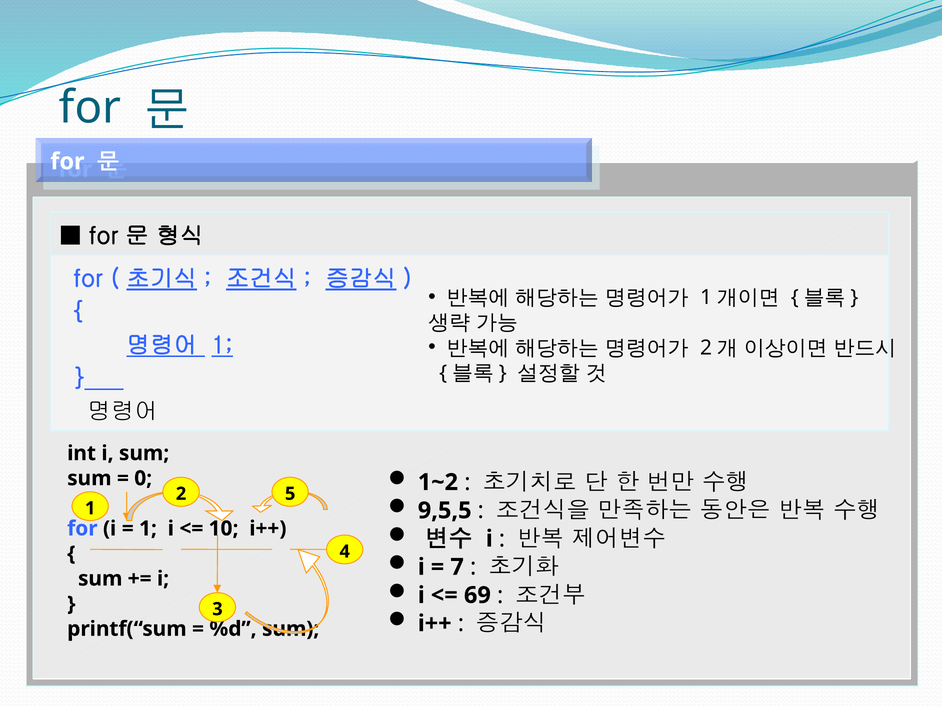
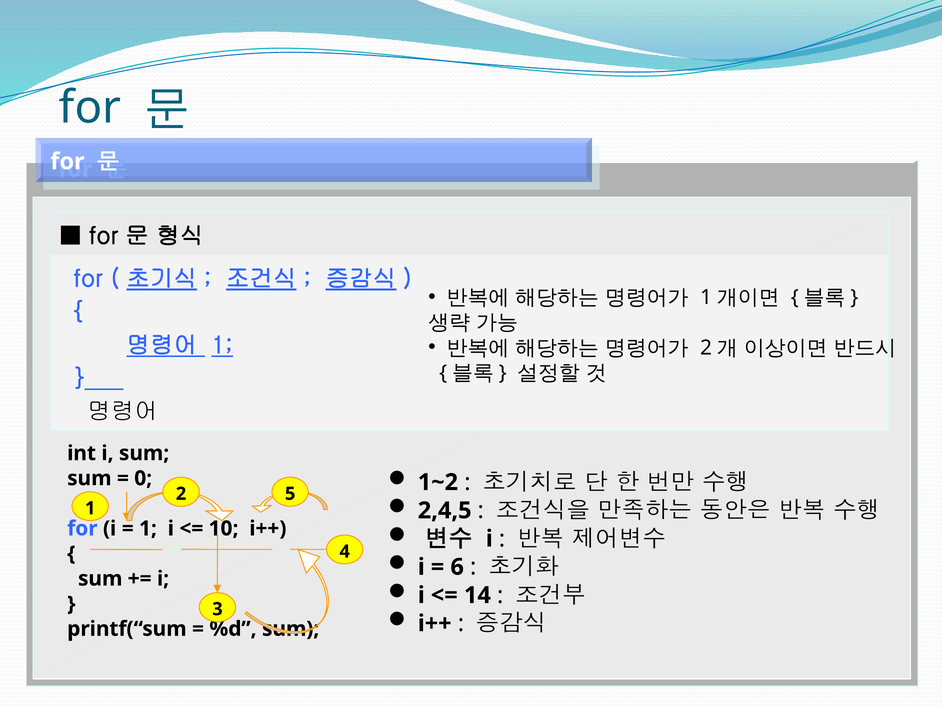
9,5,5: 9,5,5 -> 2,4,5 (445, 511)
7: 7 -> 6 (457, 567)
69: 69 -> 14 (477, 596)
